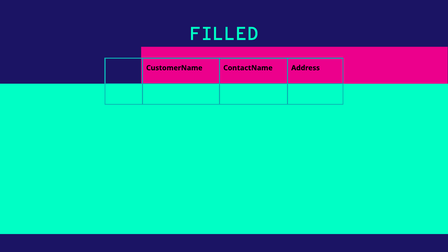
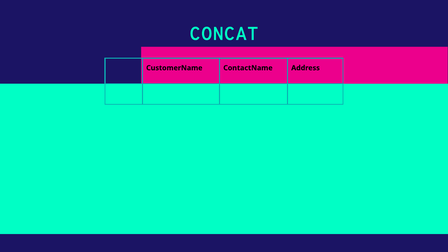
FILLED: FILLED -> CONCAT (224, 34)
